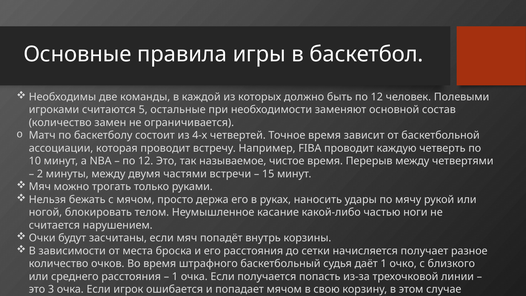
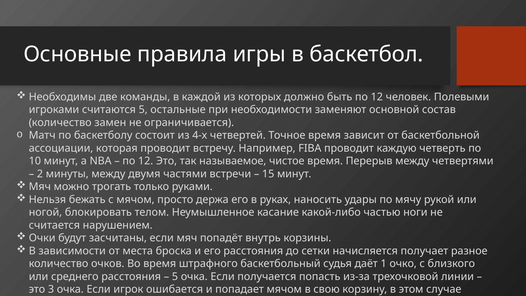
1: 1 -> 5 (175, 277)
